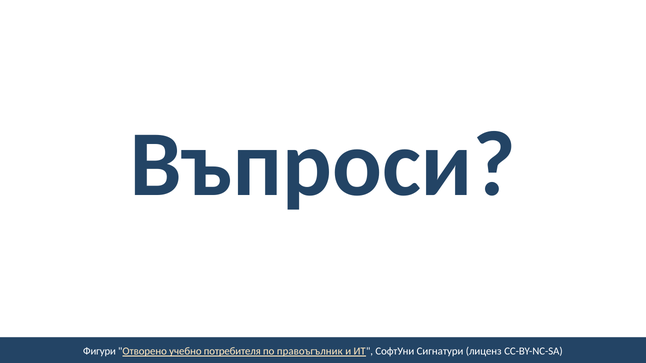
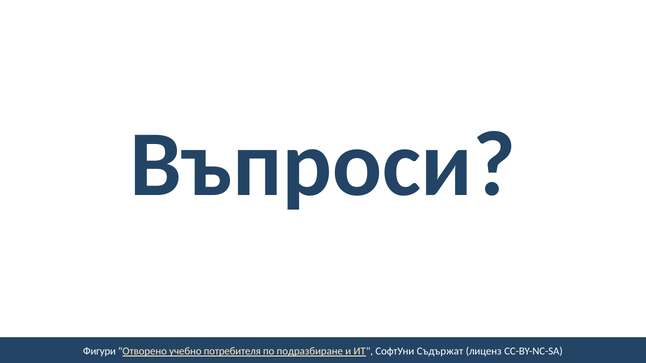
правоъгълник: правоъгълник -> подразбиране (310, 352)
Сигнатури: Сигнатури -> Съдържат (440, 352)
